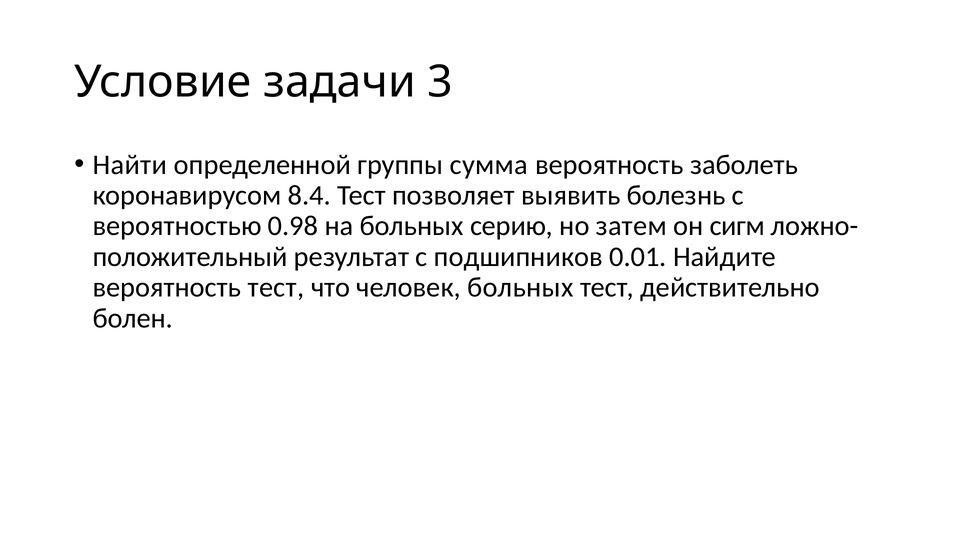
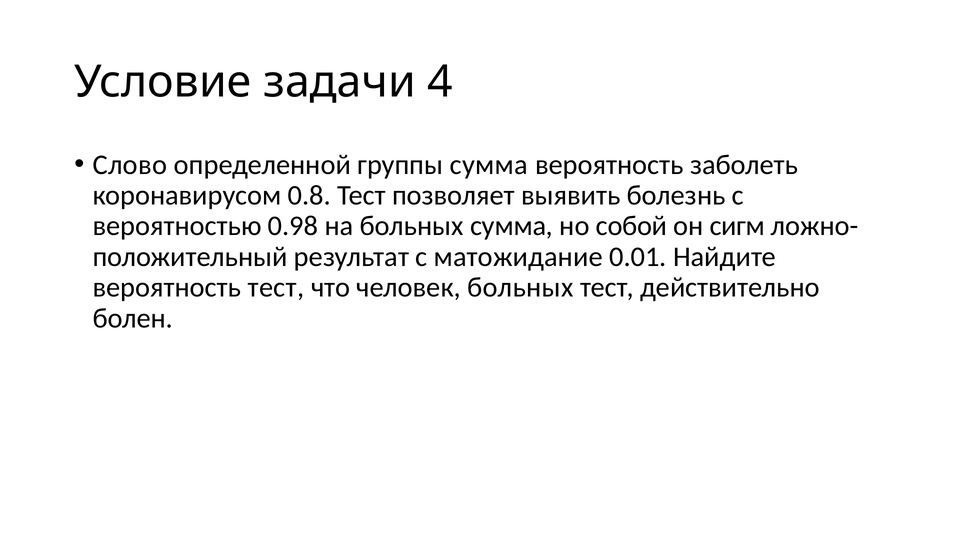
3: 3 -> 4 (440, 82)
Найти: Найти -> Слово (130, 165)
8.4: 8.4 -> 0.8 (309, 196)
больных серию: серию -> сумма (512, 226)
затем: затем -> собой (632, 226)
подшипников: подшипников -> матожидание (518, 257)
